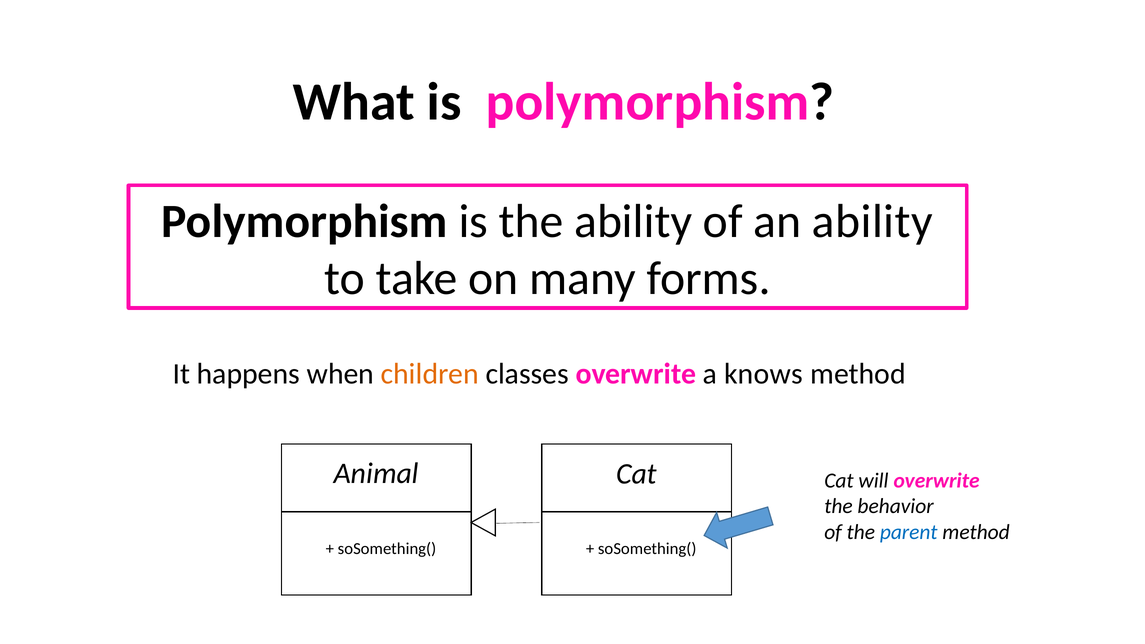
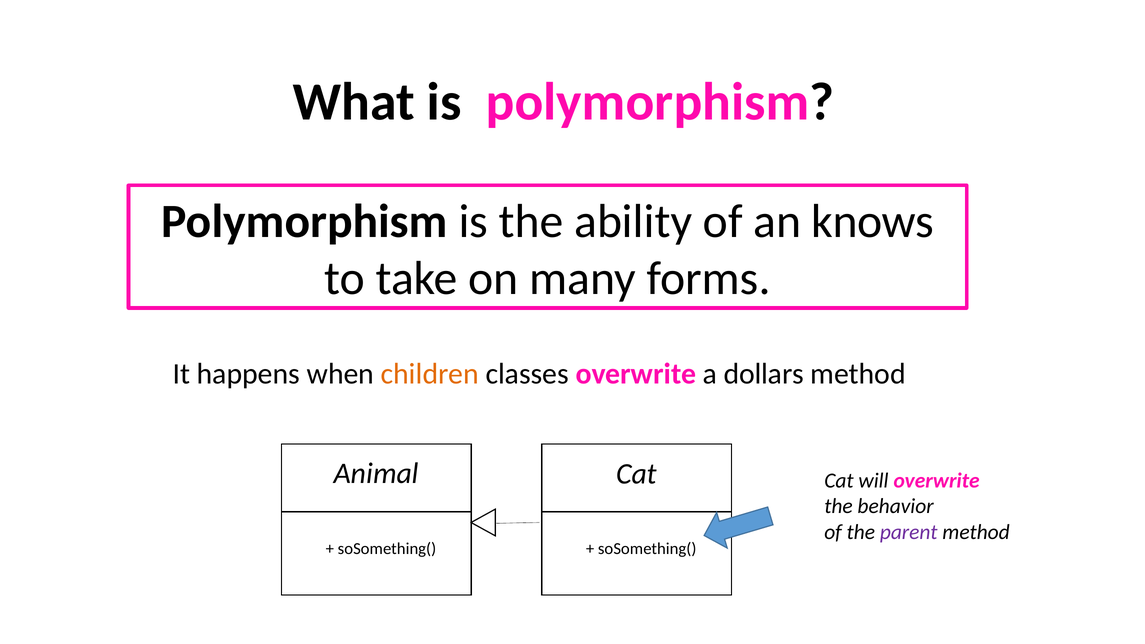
an ability: ability -> knows (873, 221)
knows: knows -> dollars (764, 374)
parent colour: blue -> purple (909, 532)
